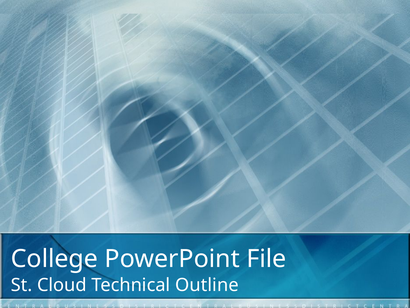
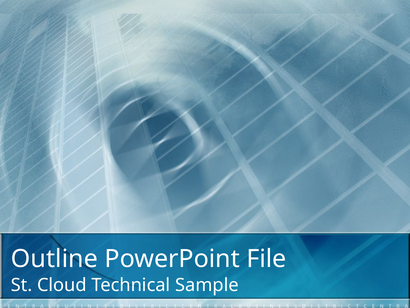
College: College -> Outline (54, 259)
Outline: Outline -> Sample (207, 285)
